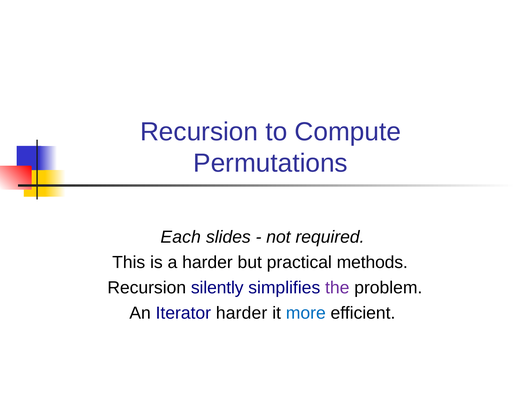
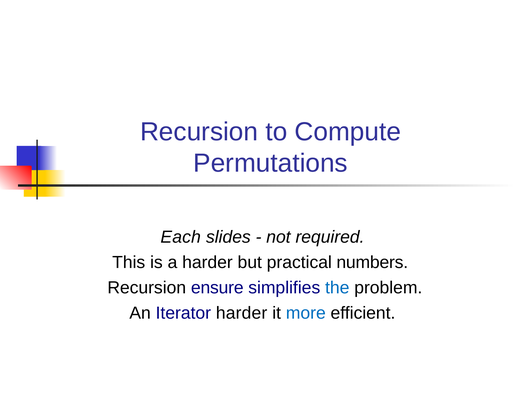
methods: methods -> numbers (372, 263)
silently: silently -> ensure (217, 288)
the colour: purple -> blue (337, 288)
